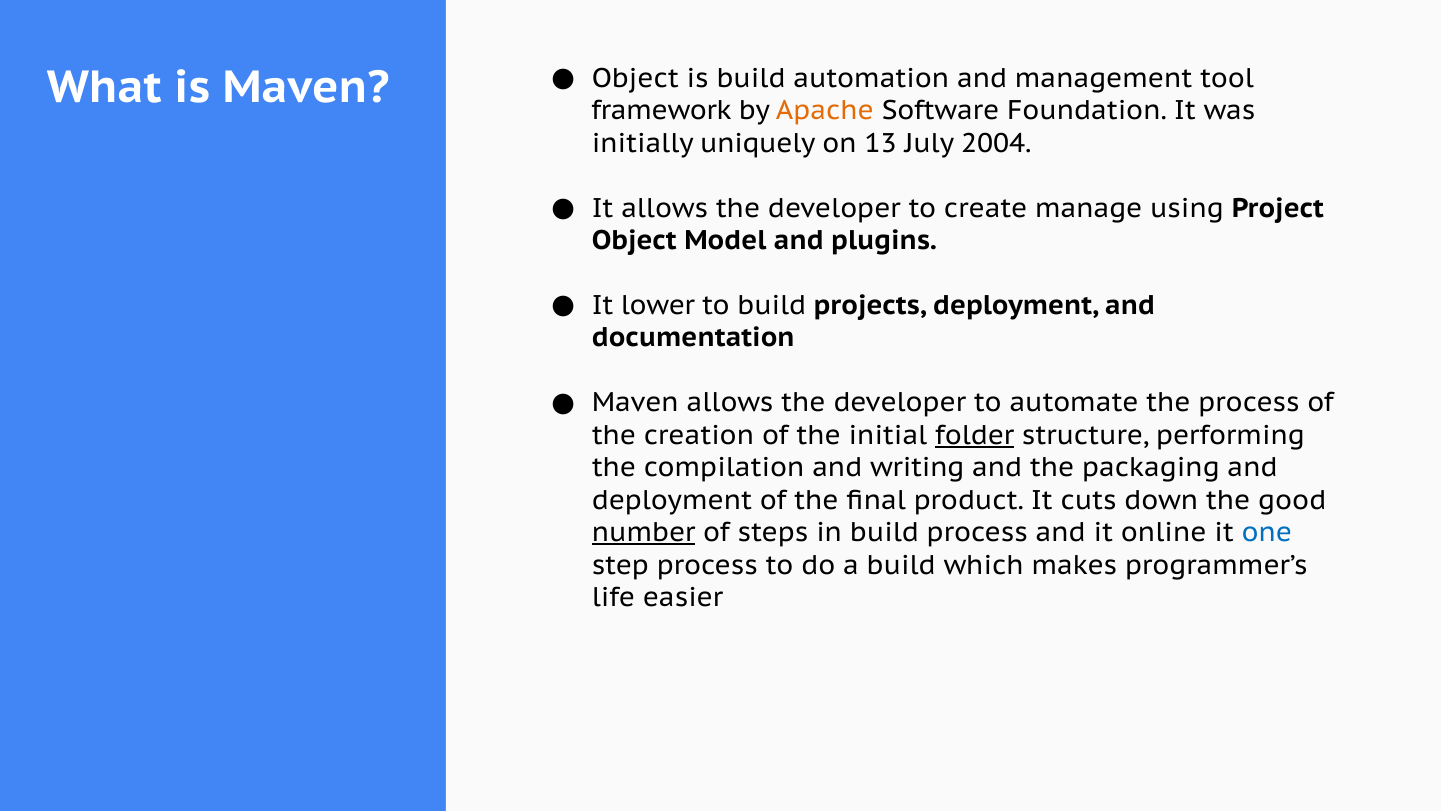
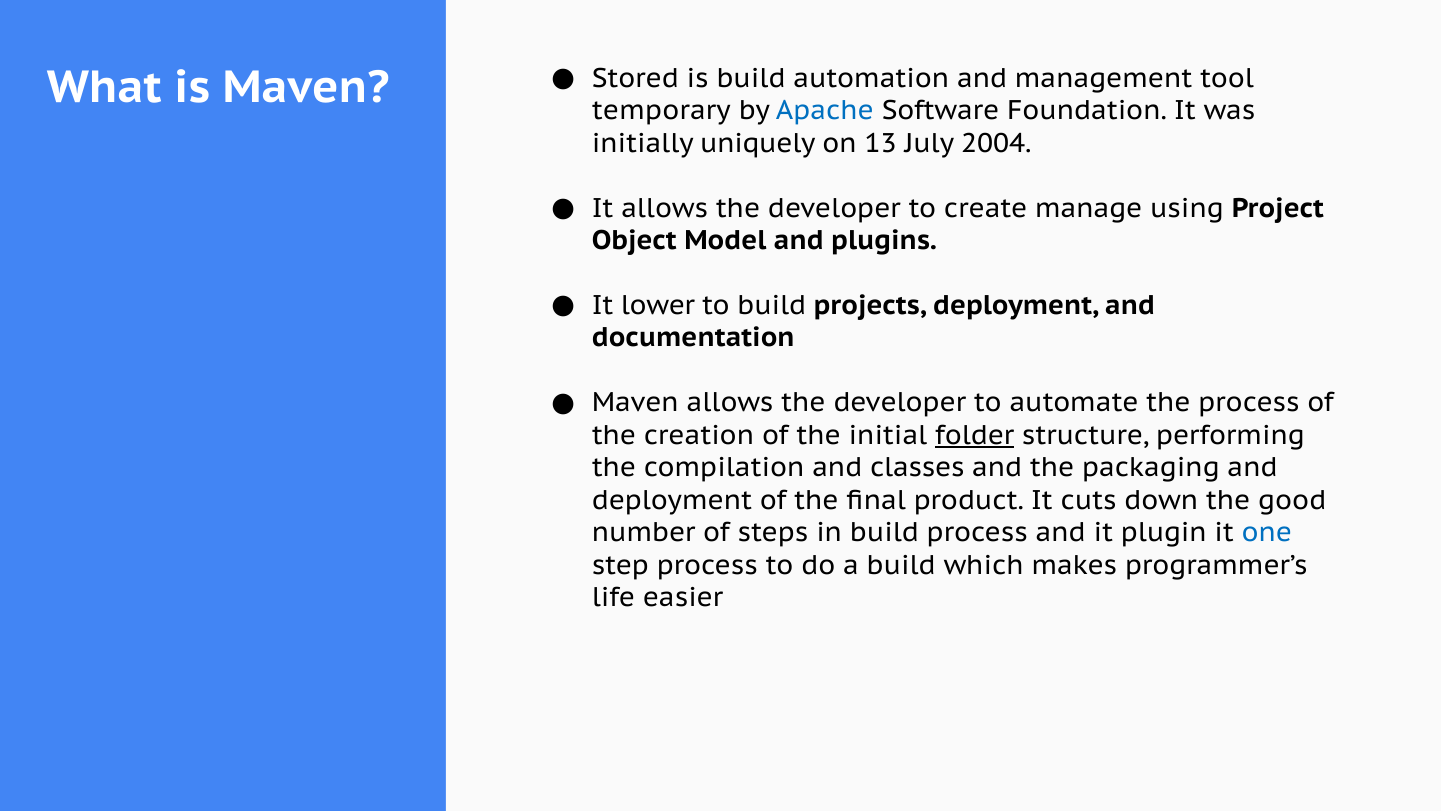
Object: Object -> Stored (635, 78)
framework: framework -> temporary (661, 111)
Apache colour: orange -> blue (825, 111)
writing: writing -> classes (917, 468)
number underline: present -> none (644, 532)
online: online -> plugin (1164, 532)
